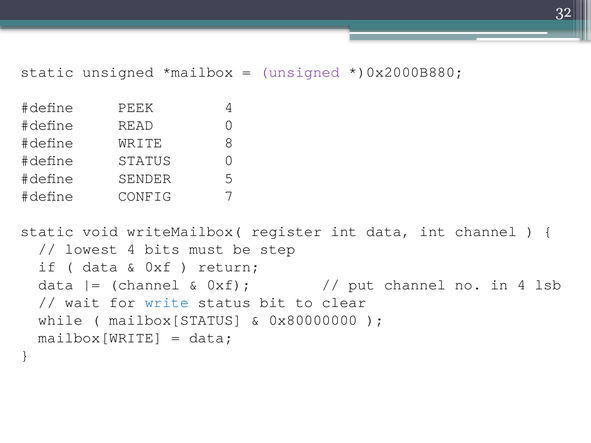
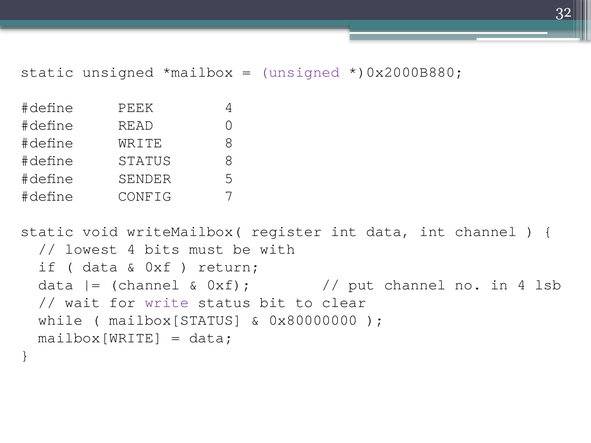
STATUS 0: 0 -> 8 (229, 161)
step: step -> with (278, 249)
write colour: blue -> purple (167, 302)
